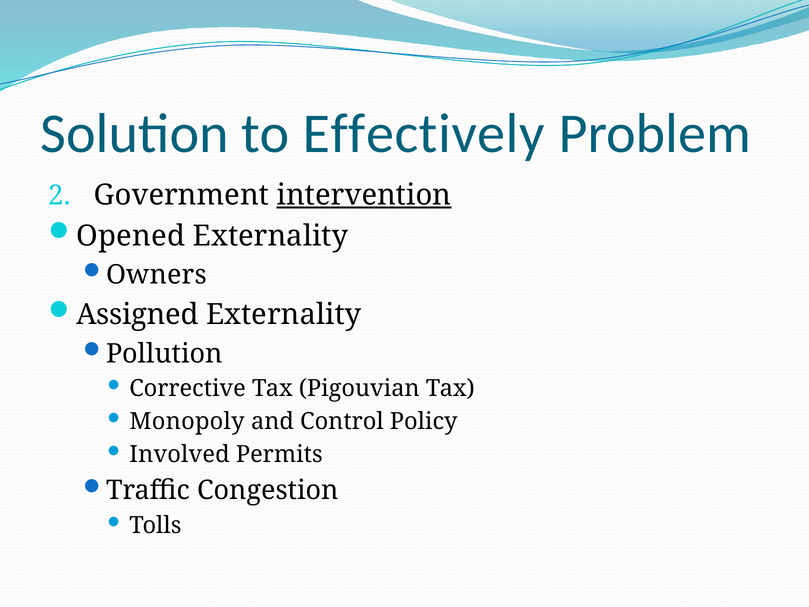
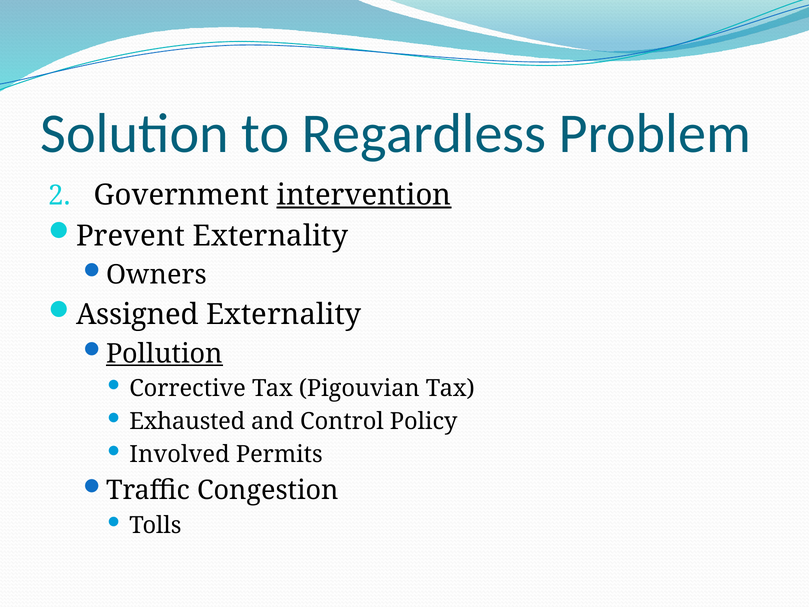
Effectively: Effectively -> Regardless (424, 134)
Opened: Opened -> Prevent (131, 236)
Pollution underline: none -> present (164, 353)
Monopoly: Monopoly -> Exhausted (187, 421)
